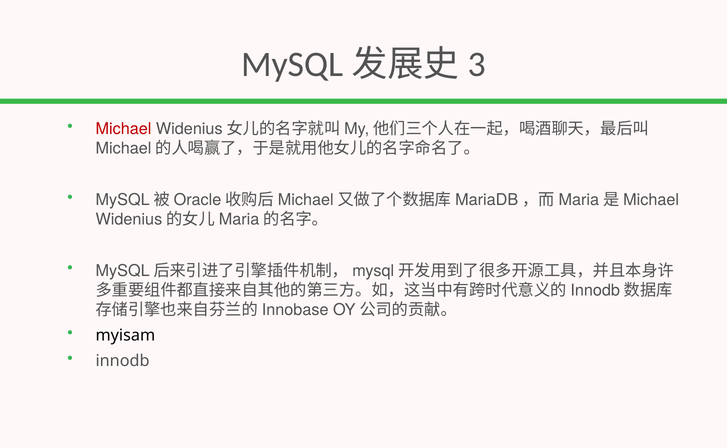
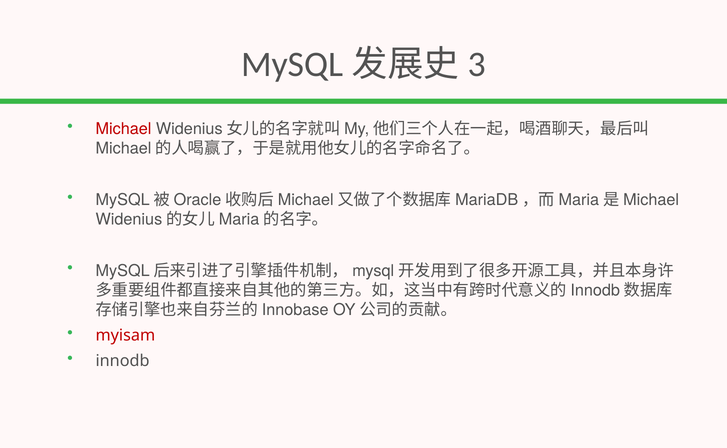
myisam colour: black -> red (125, 335)
